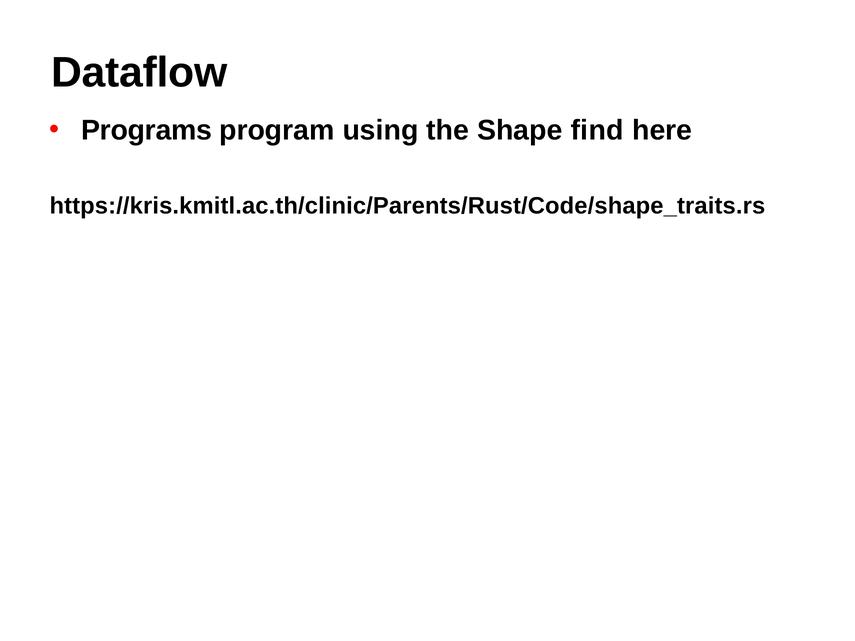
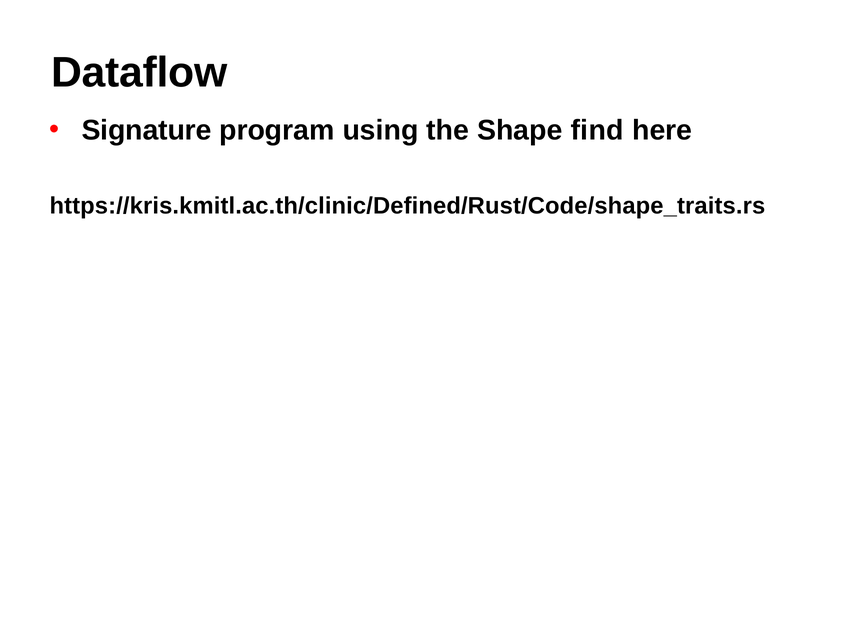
Programs: Programs -> Signature (147, 130)
https://kris.kmitl.ac.th/clinic/Parents/Rust/Code/shape_traits.rs: https://kris.kmitl.ac.th/clinic/Parents/Rust/Code/shape_traits.rs -> https://kris.kmitl.ac.th/clinic/Defined/Rust/Code/shape_traits.rs (407, 206)
